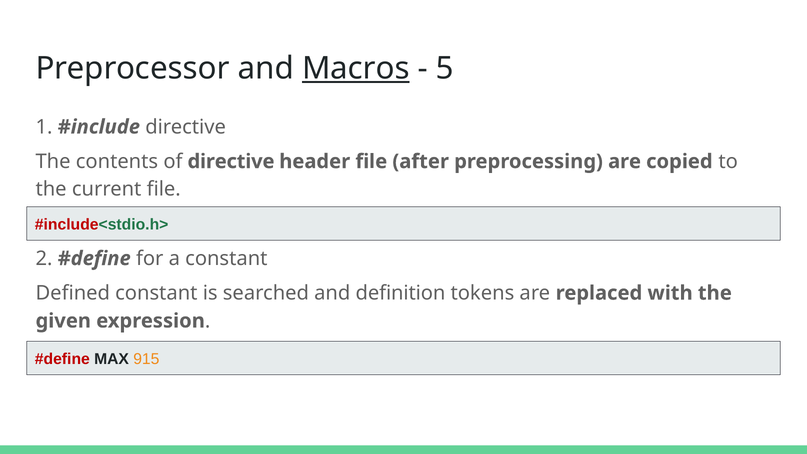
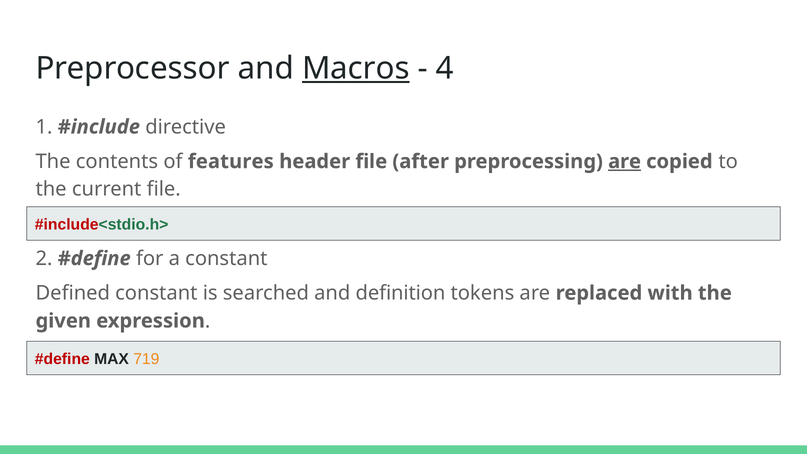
5: 5 -> 4 (445, 68)
of directive: directive -> features (231, 161)
are underline: none -> present (625, 161)
915: 915 -> 719 (146, 359)
